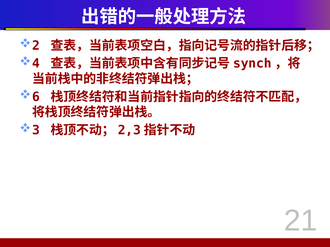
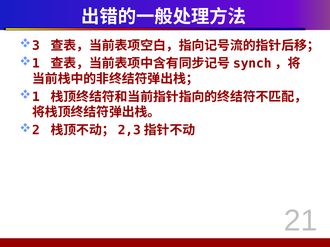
2: 2 -> 3 (36, 46)
4: 4 -> 1 (36, 64)
6: 6 -> 1 (36, 97)
3: 3 -> 2 (36, 130)
